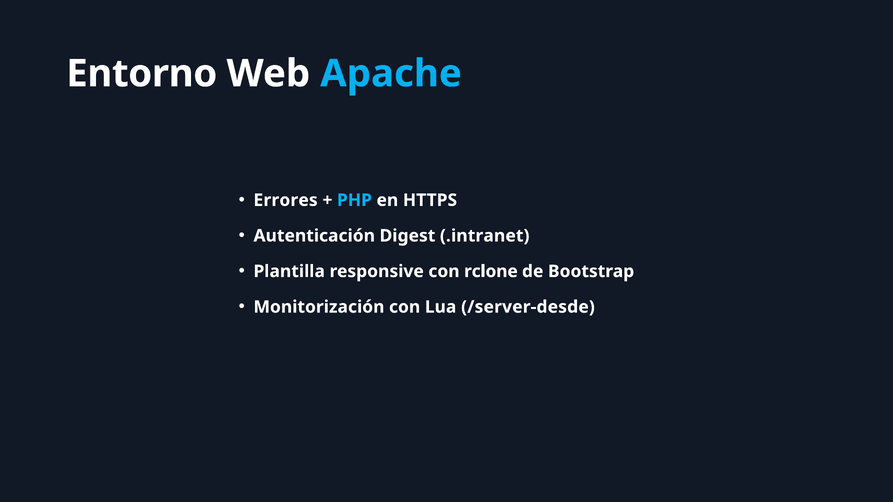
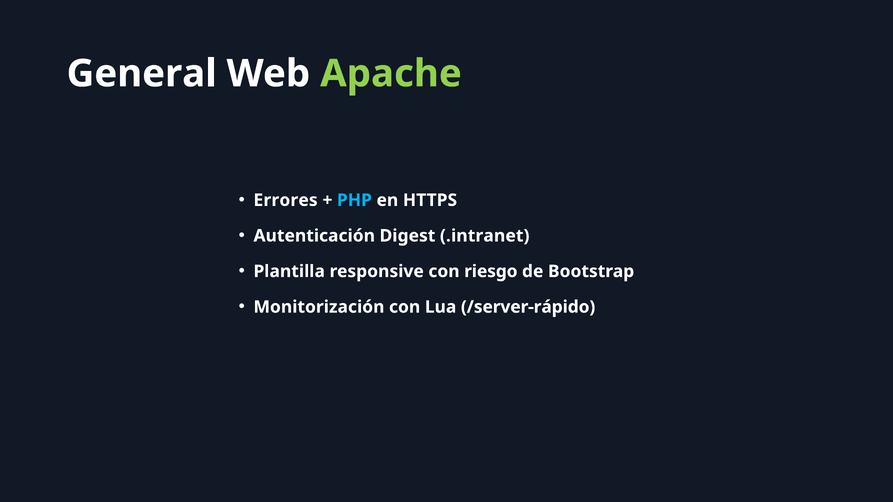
Entorno: Entorno -> General (142, 74)
Apache colour: light blue -> light green (391, 74)
rclone: rclone -> riesgo (491, 272)
/server-desde: /server-desde -> /server-rápido (528, 307)
